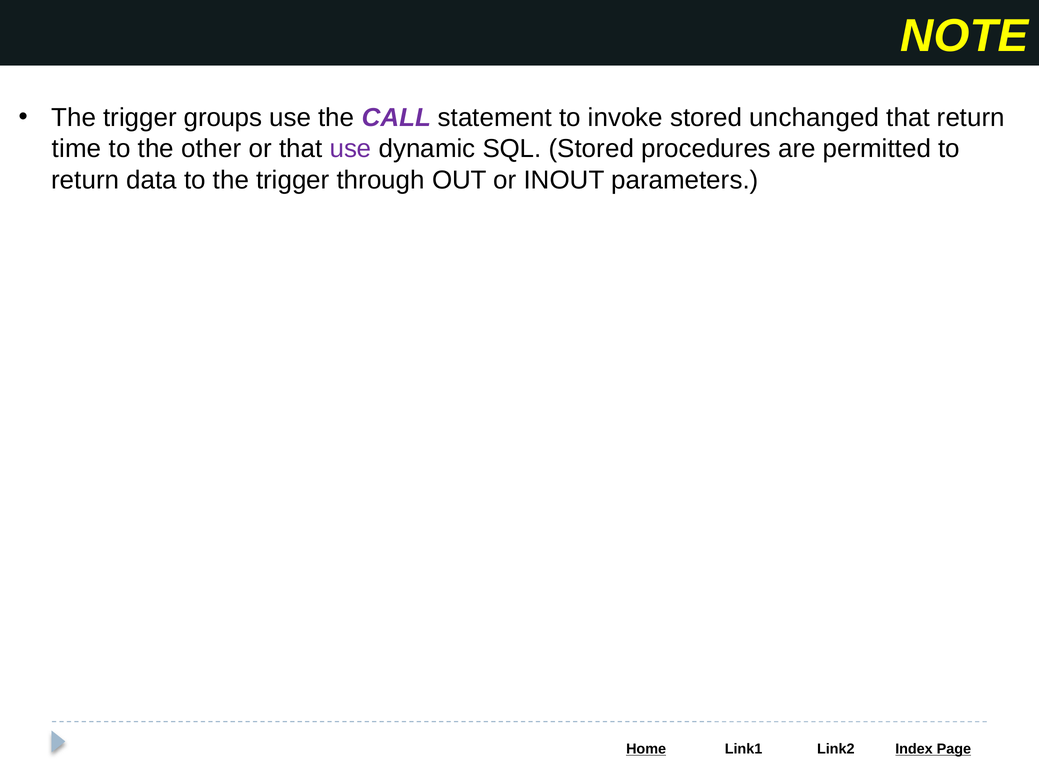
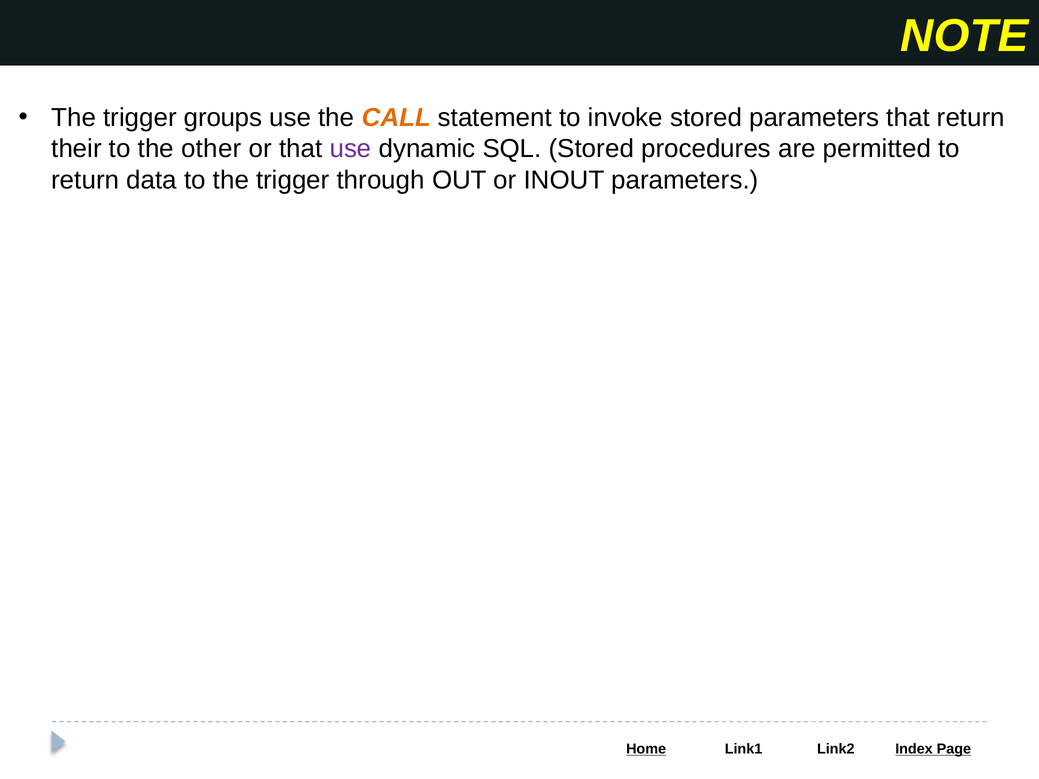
CALL colour: purple -> orange (396, 118)
stored unchanged: unchanged -> parameters (814, 118)
time: time -> their (77, 149)
